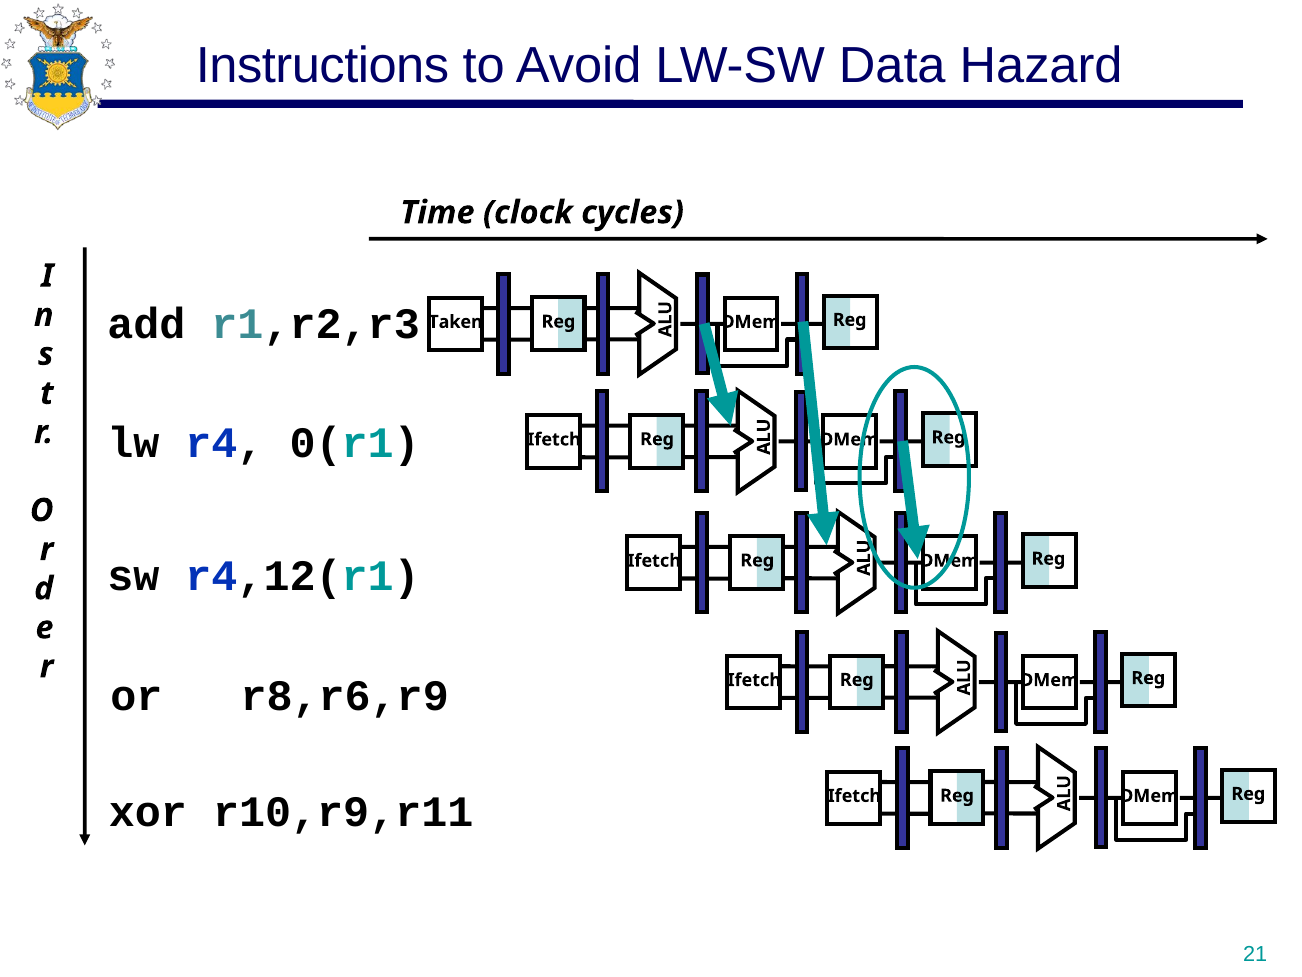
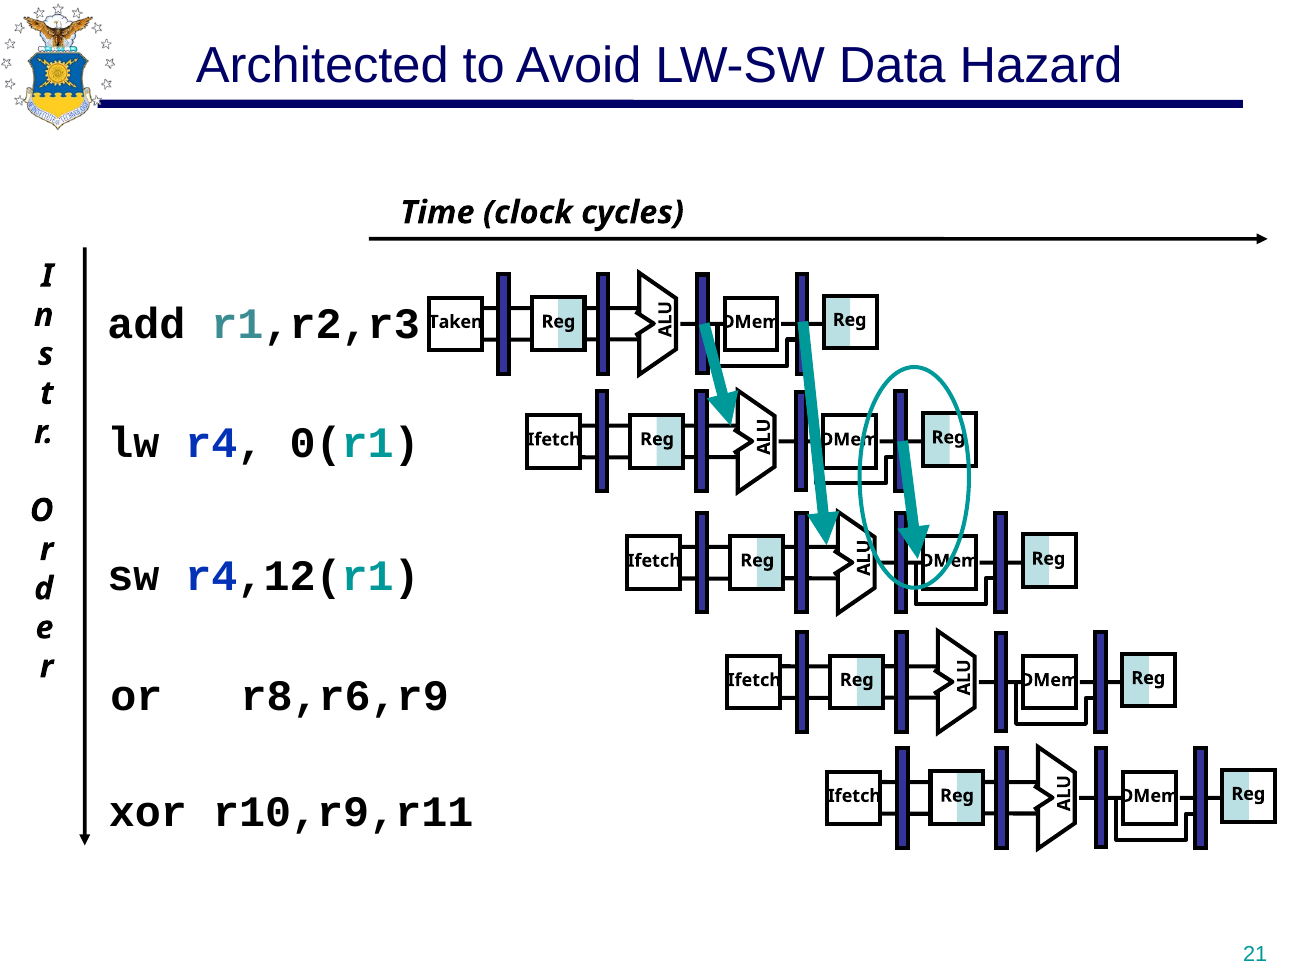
Instructions: Instructions -> Architected (322, 66)
